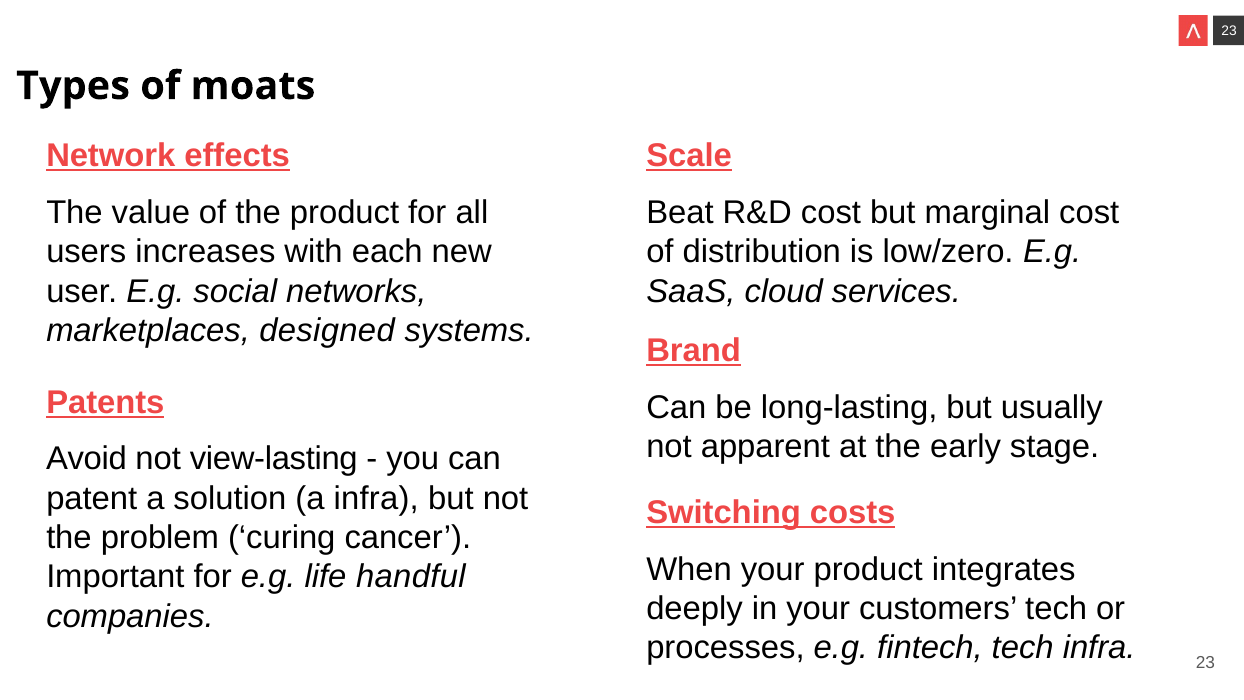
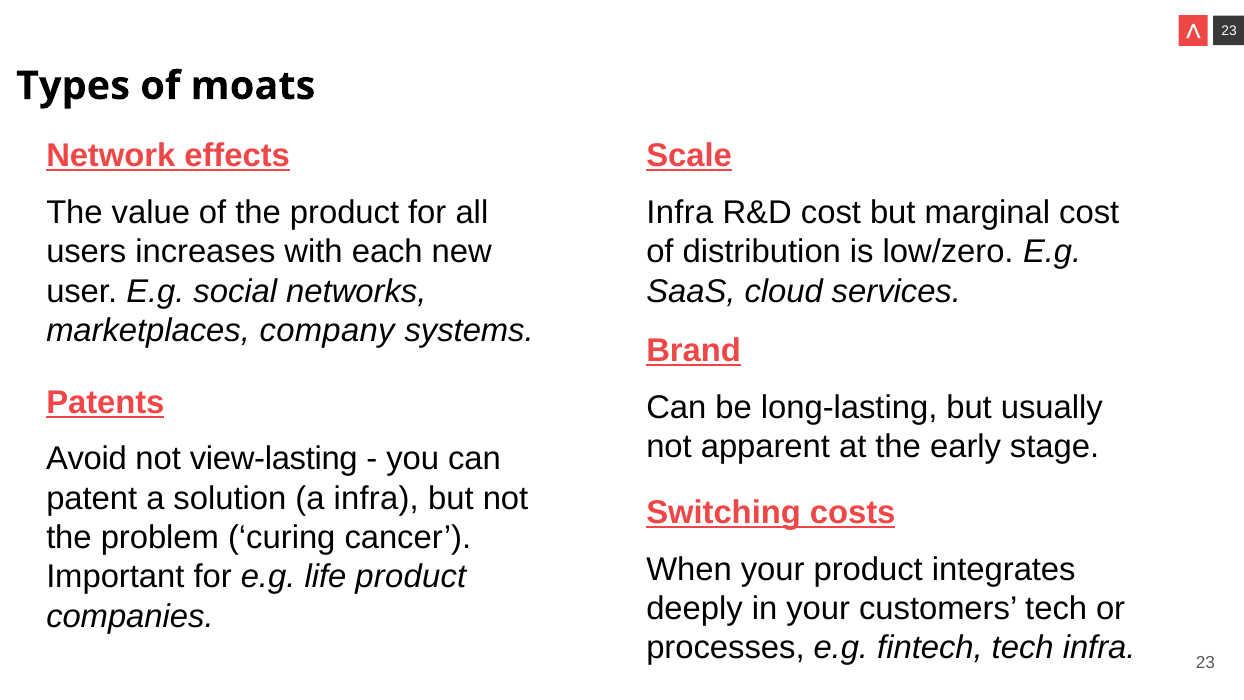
Beat: Beat -> Infra (680, 212)
designed: designed -> company (327, 331)
life handful: handful -> product (411, 577)
